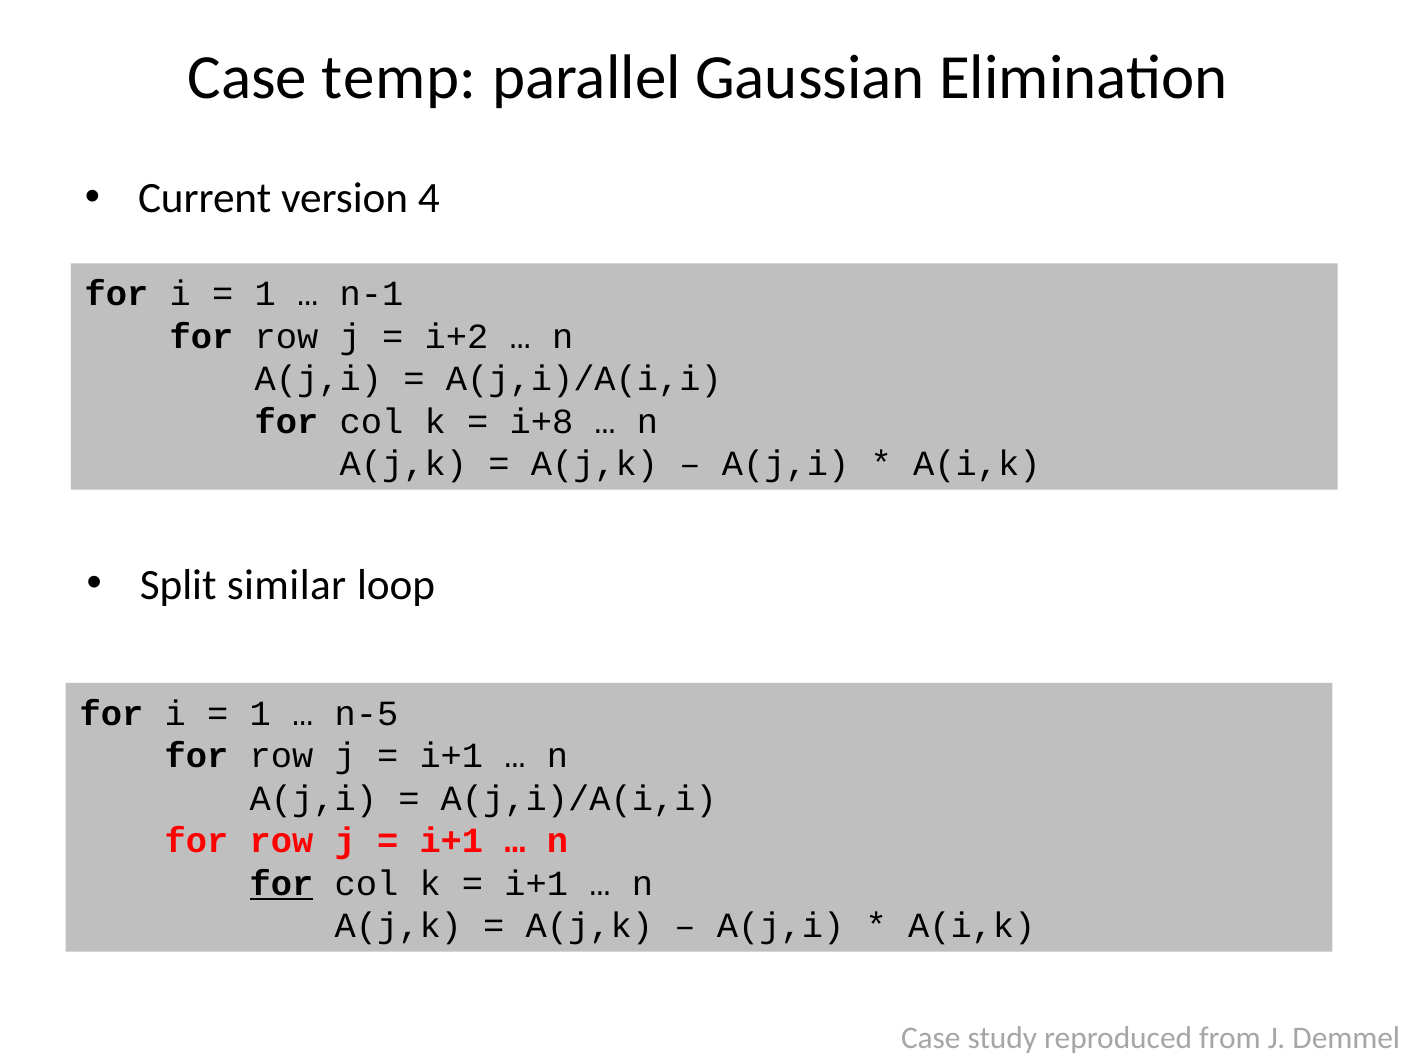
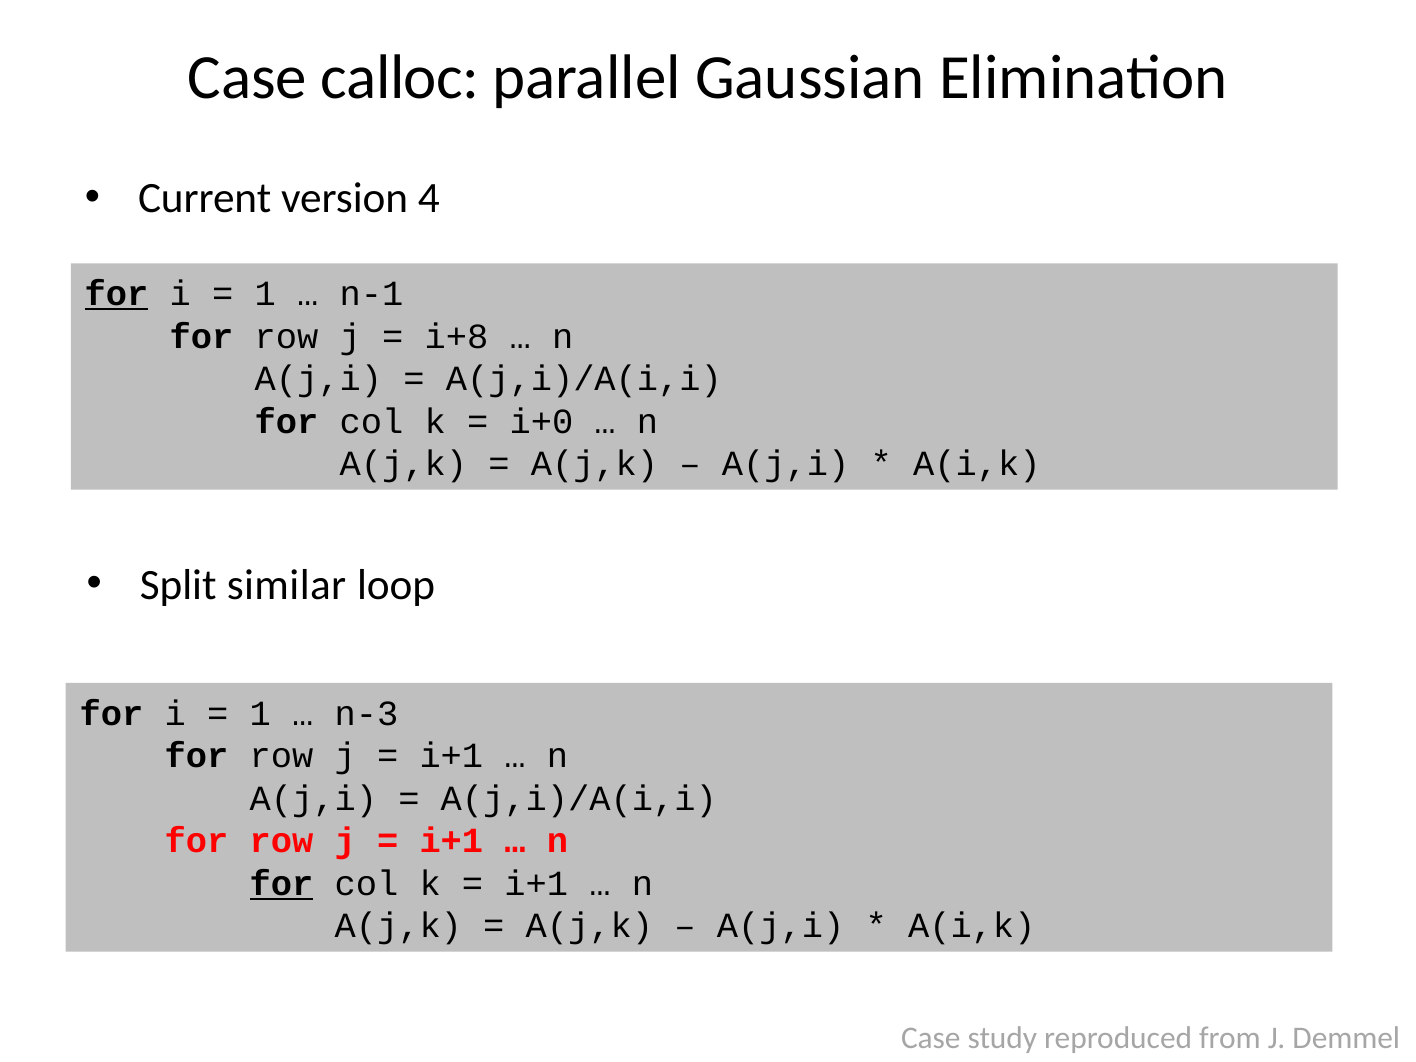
temp: temp -> calloc (400, 77)
for underline: none -> present (117, 294)
i+2: i+2 -> i+8 (456, 336)
i+8: i+8 -> i+0 (541, 421)
n-5: n-5 -> n-3 (366, 713)
